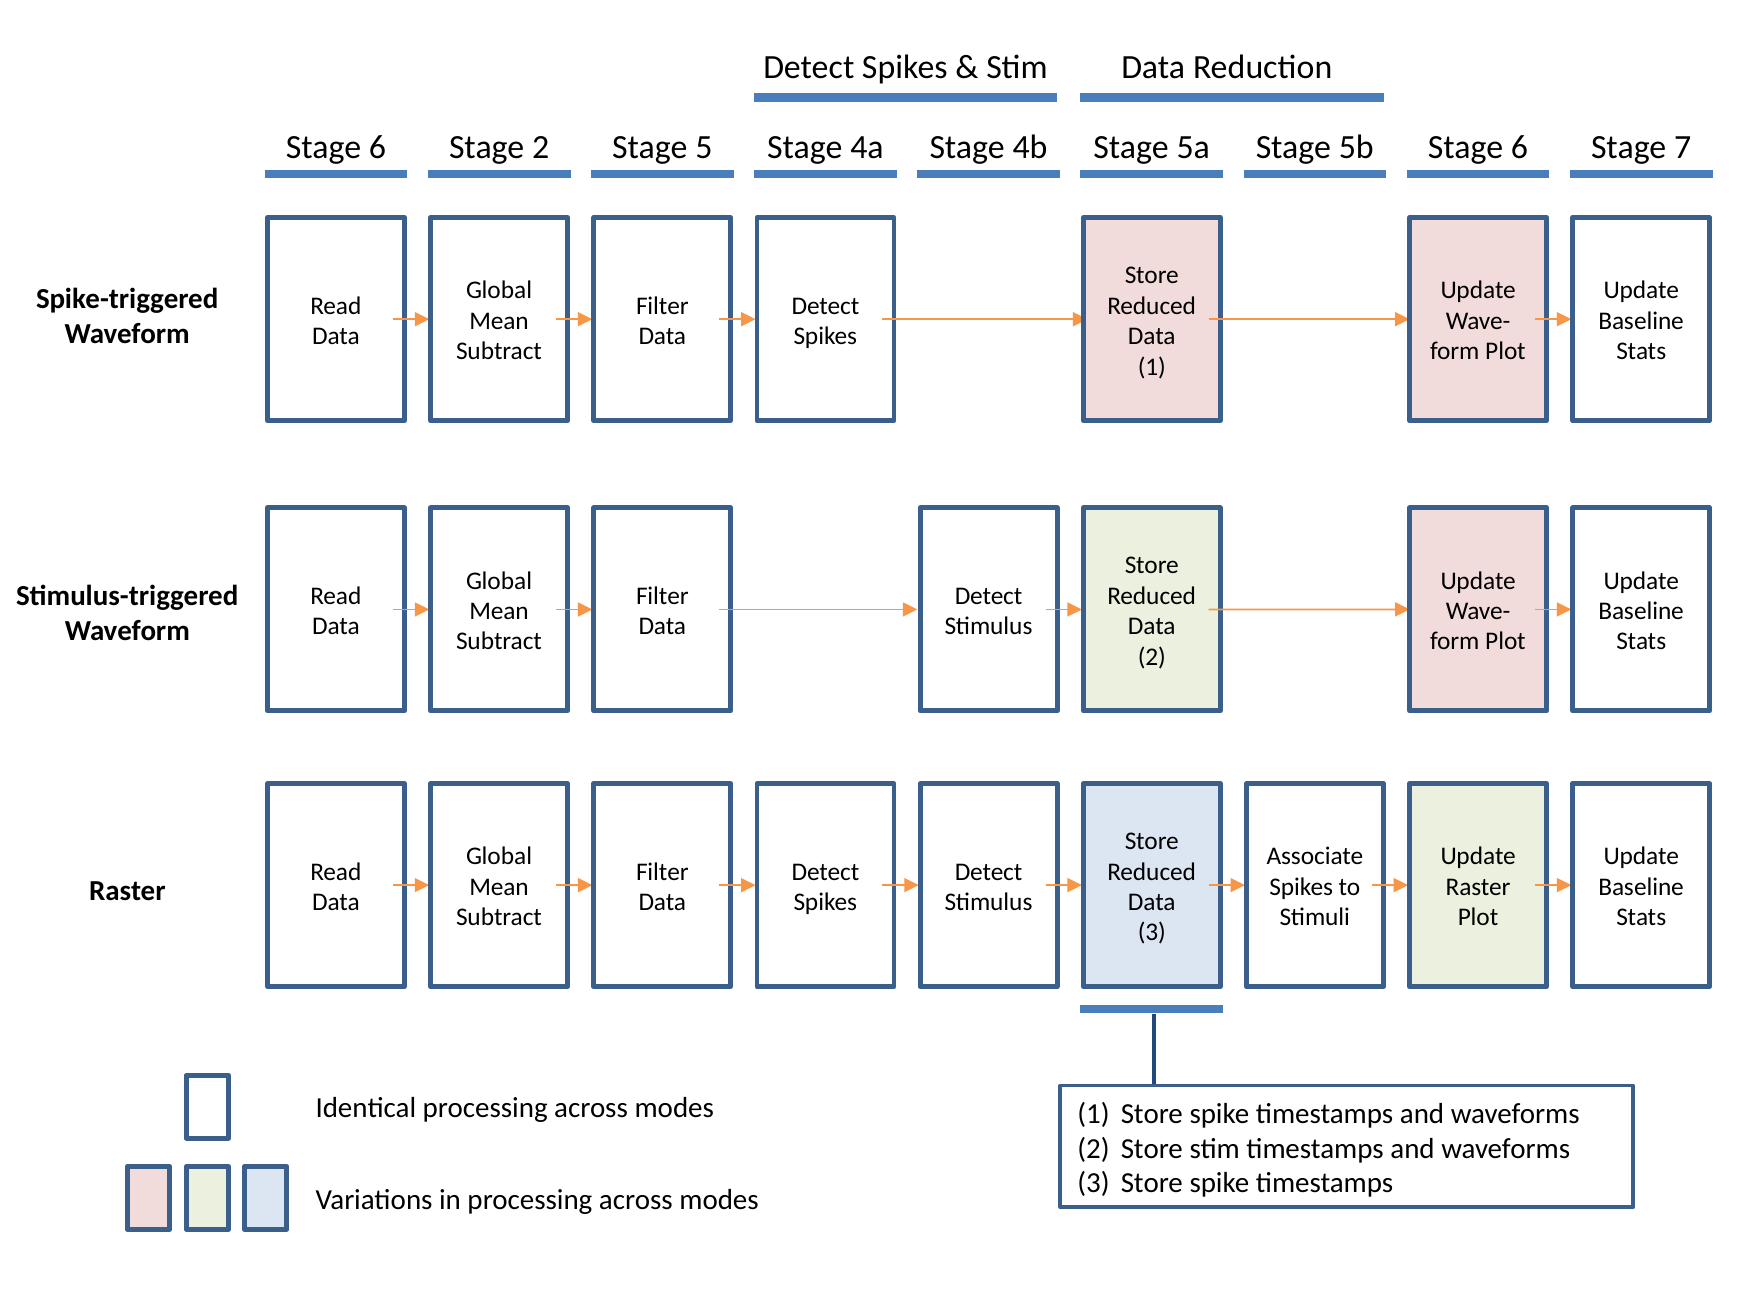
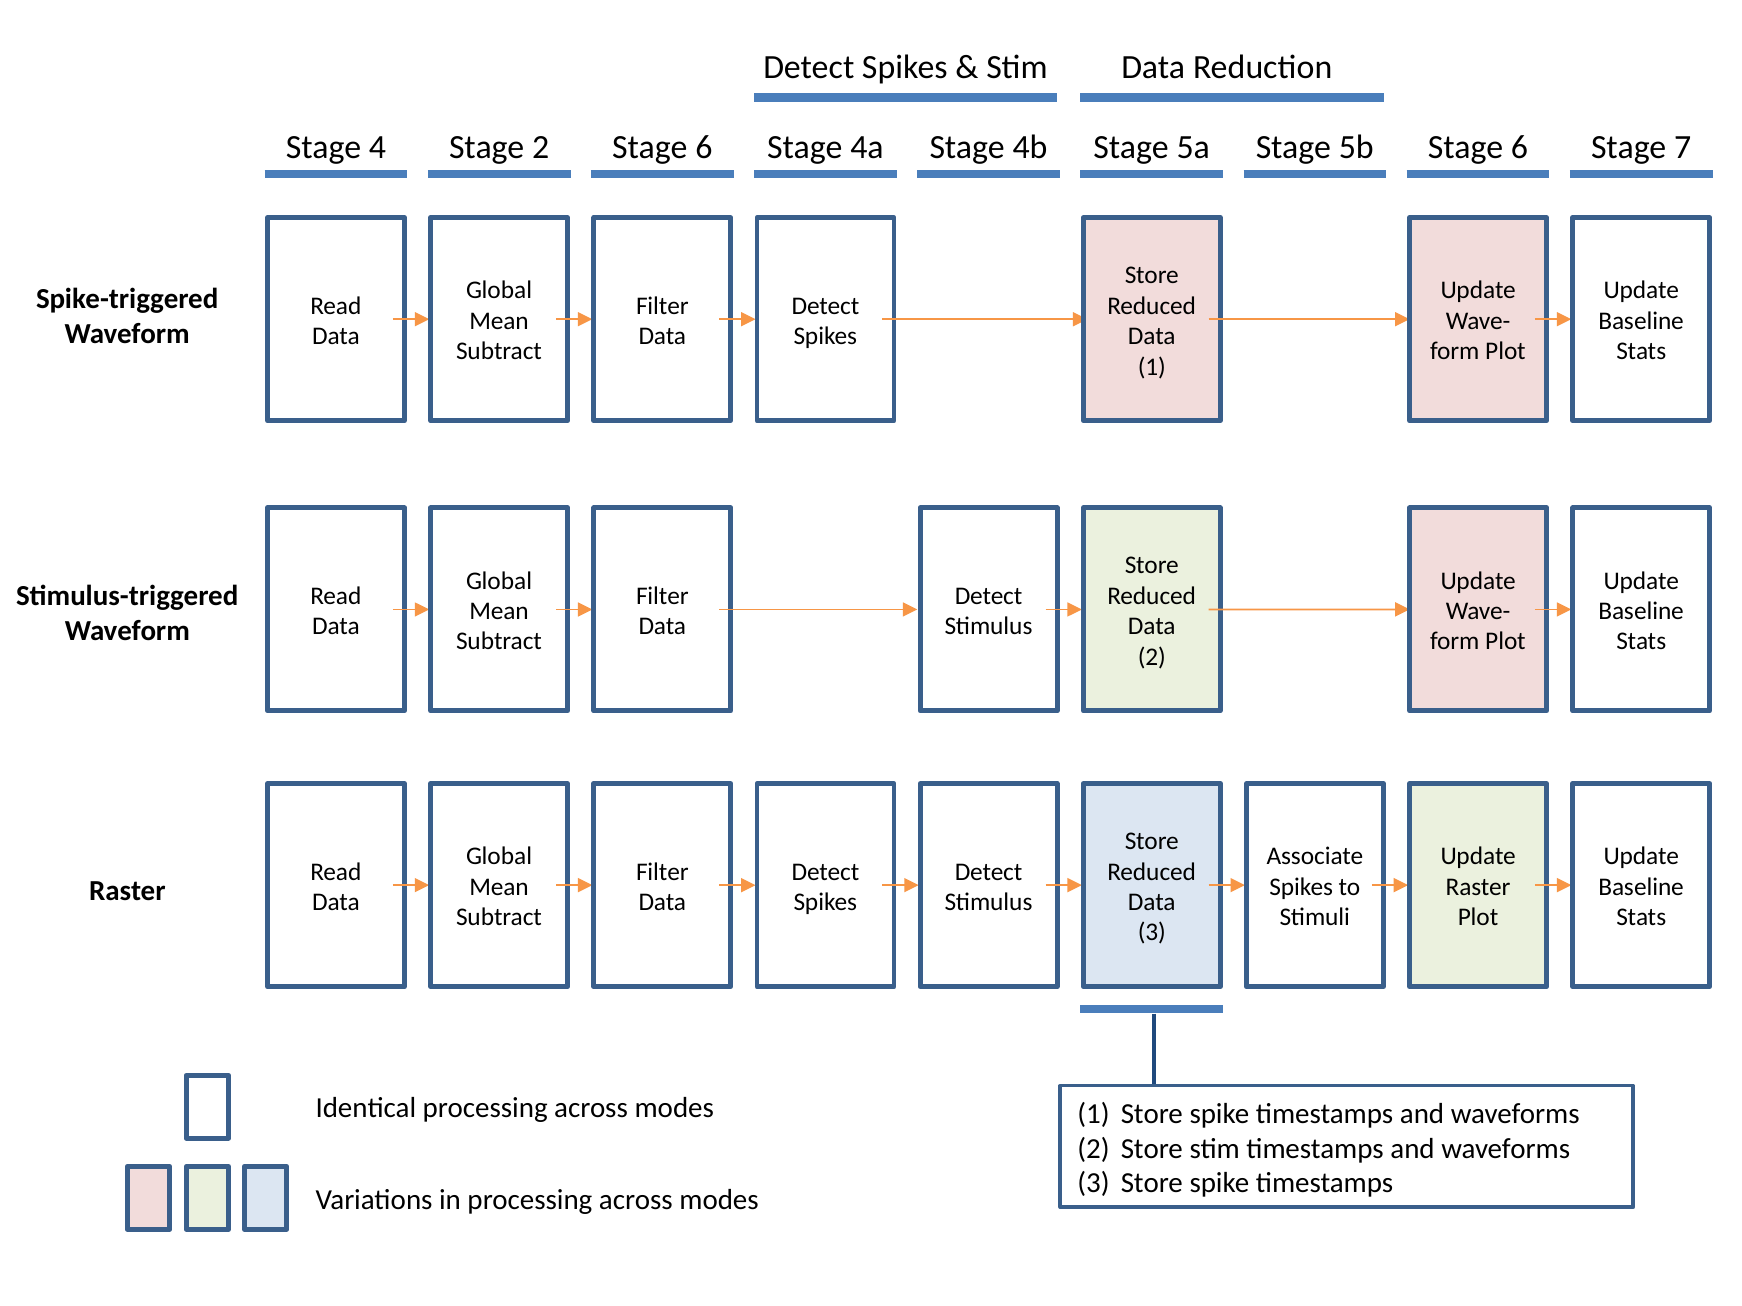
6: 6 -> 4 (378, 147)
5: 5 -> 6 (704, 147)
